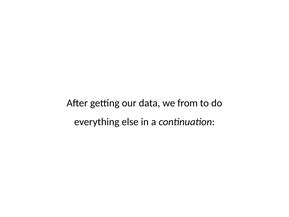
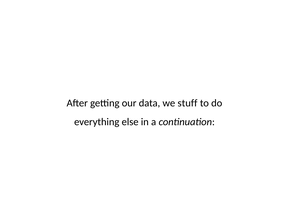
from: from -> stuff (187, 103)
